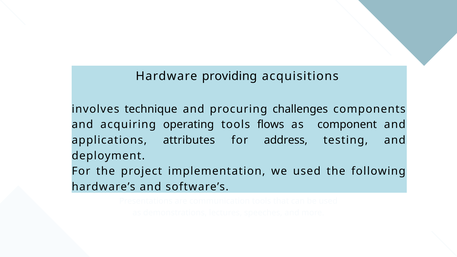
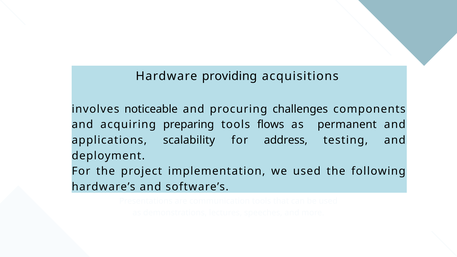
technique: technique -> noticeable (151, 109)
operating: operating -> preparing (189, 125)
component: component -> permanent (347, 125)
attributes: attributes -> scalability (189, 140)
